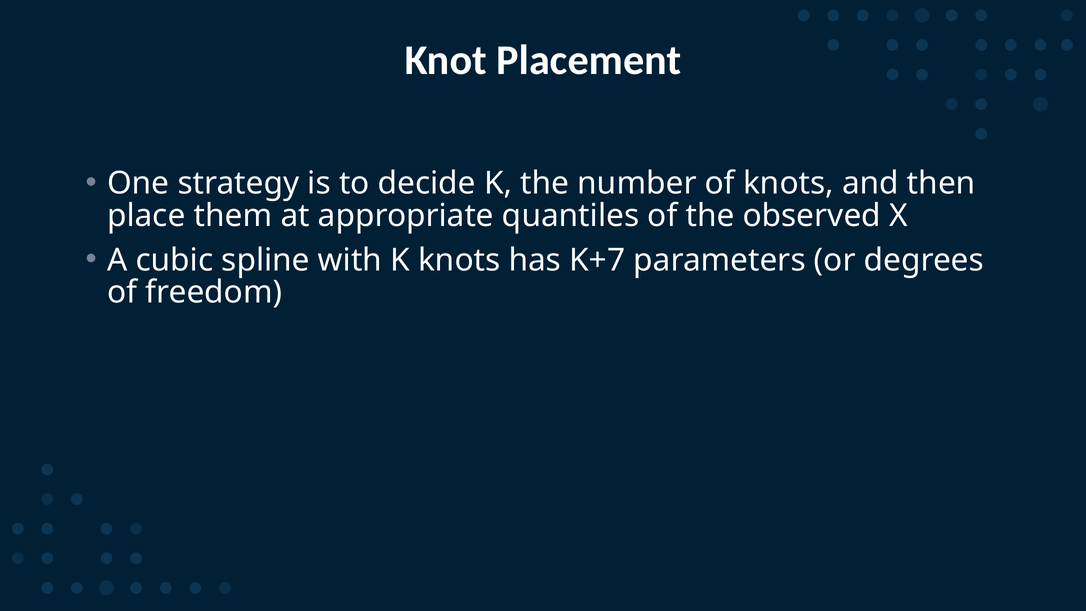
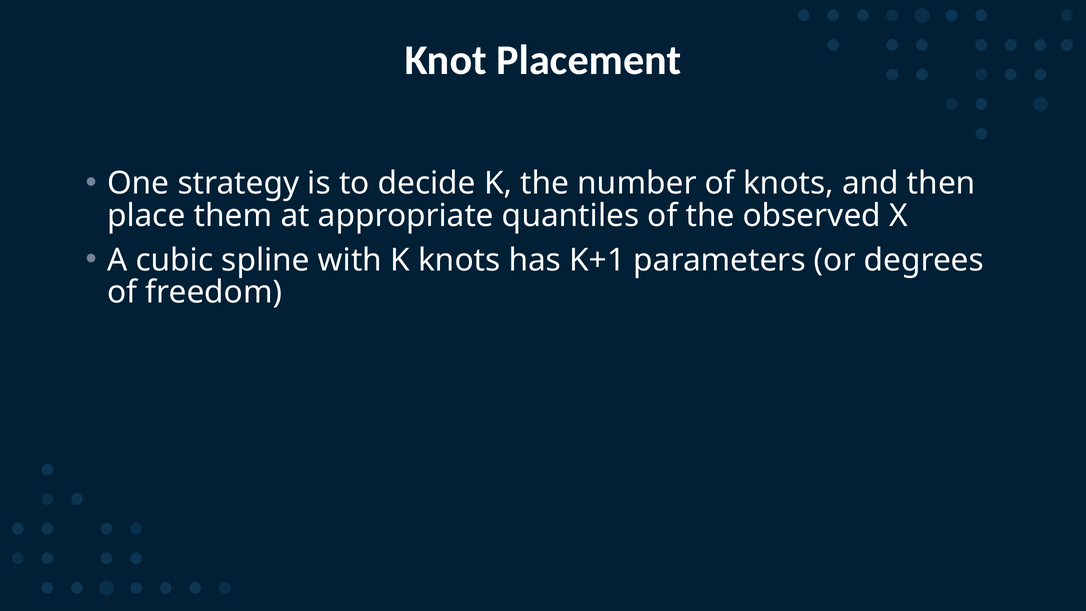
K+7: K+7 -> K+1 (597, 260)
